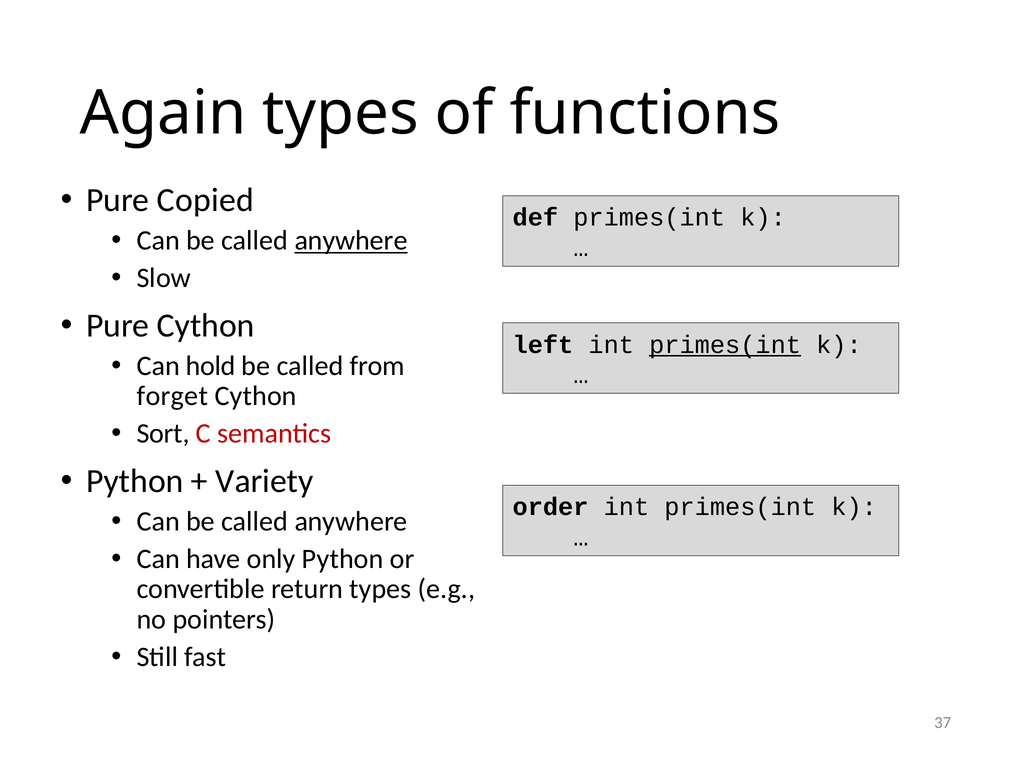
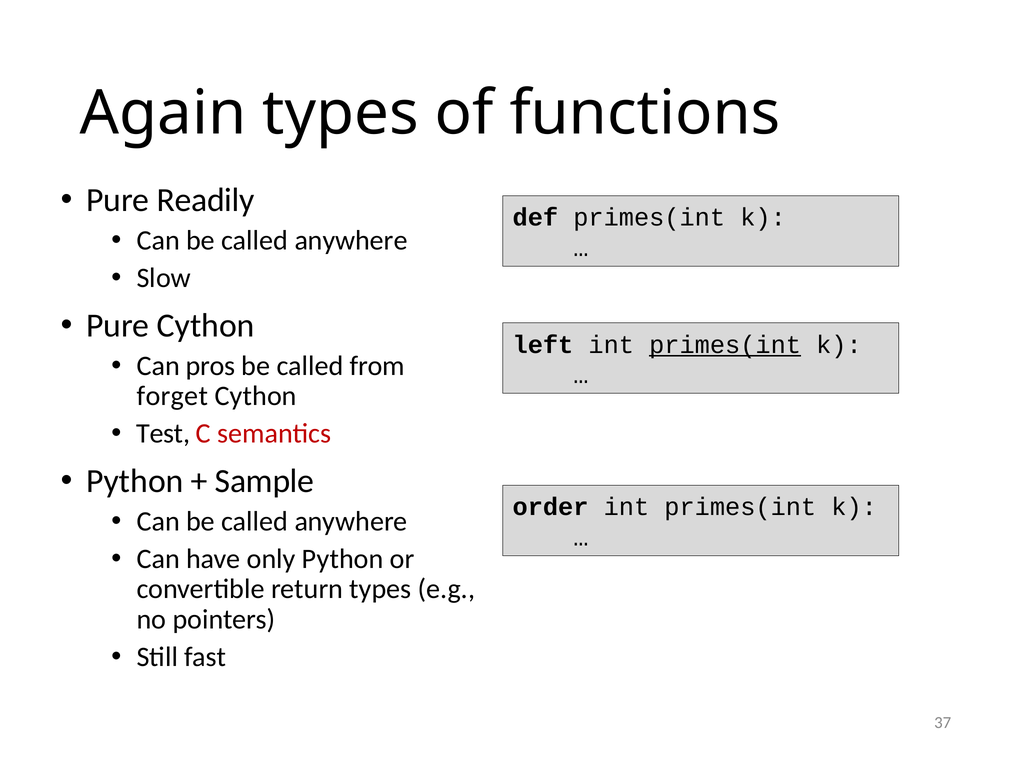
Copied: Copied -> Readily (206, 200)
anywhere underline: present -> none (351, 241)
hold: hold -> pros (211, 366)
Sort: Sort -> Test (163, 434)
Variety: Variety -> Sample (265, 481)
